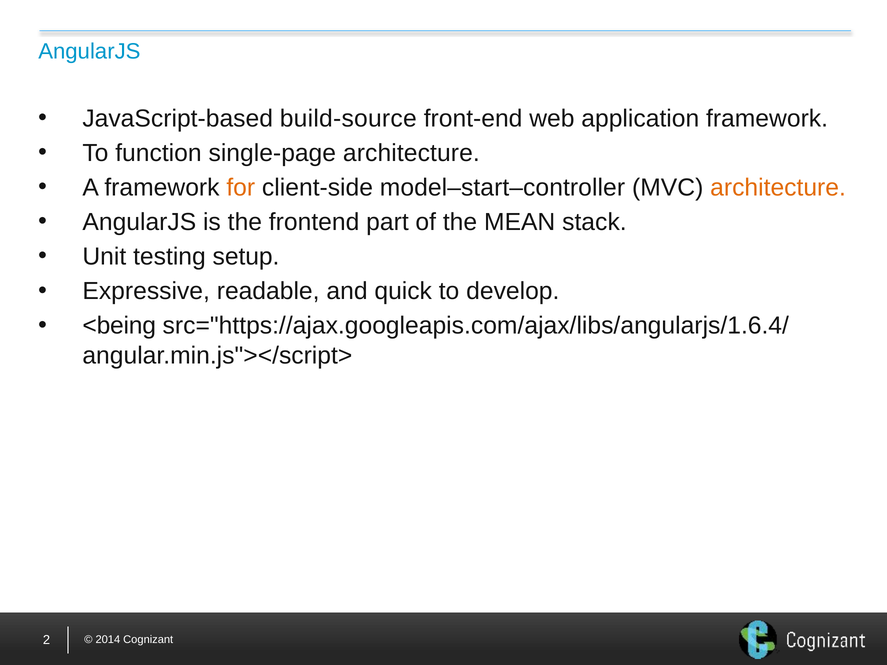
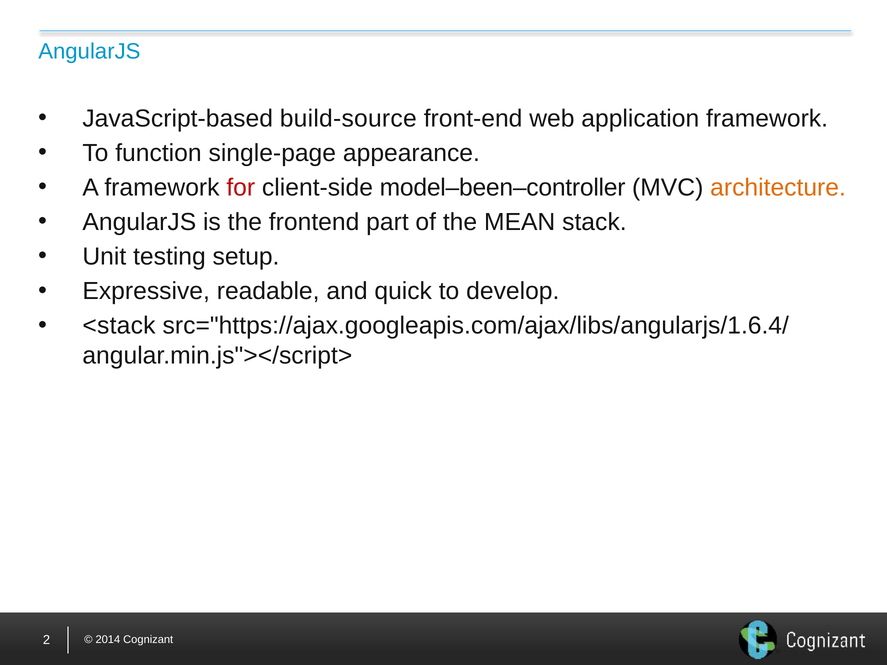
single-page architecture: architecture -> appearance (411, 153)
for colour: orange -> red (241, 188)
model–start–controller: model–start–controller -> model–been–controller (503, 188)
<being: <being -> <stack (119, 326)
